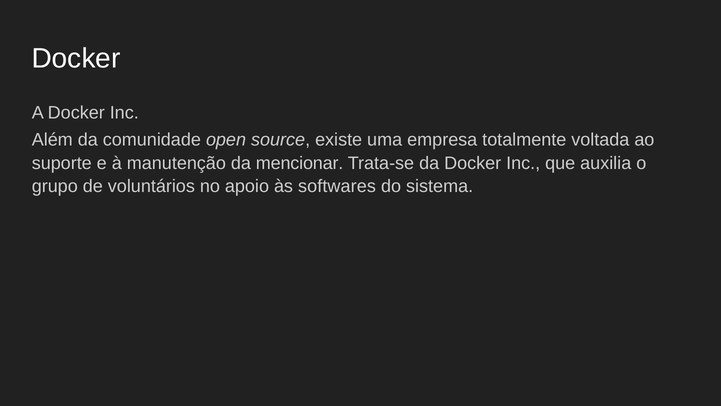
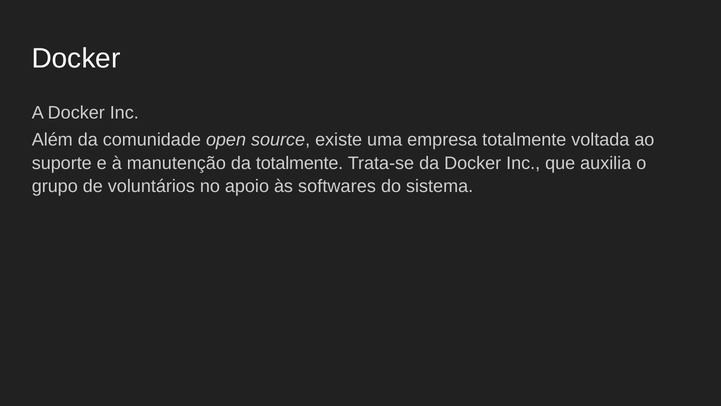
da mencionar: mencionar -> totalmente (300, 163)
